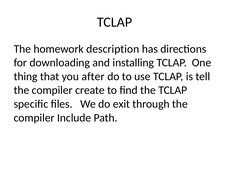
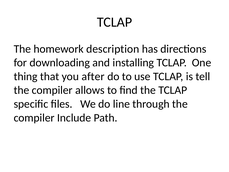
create: create -> allows (90, 90)
exit: exit -> line (121, 104)
